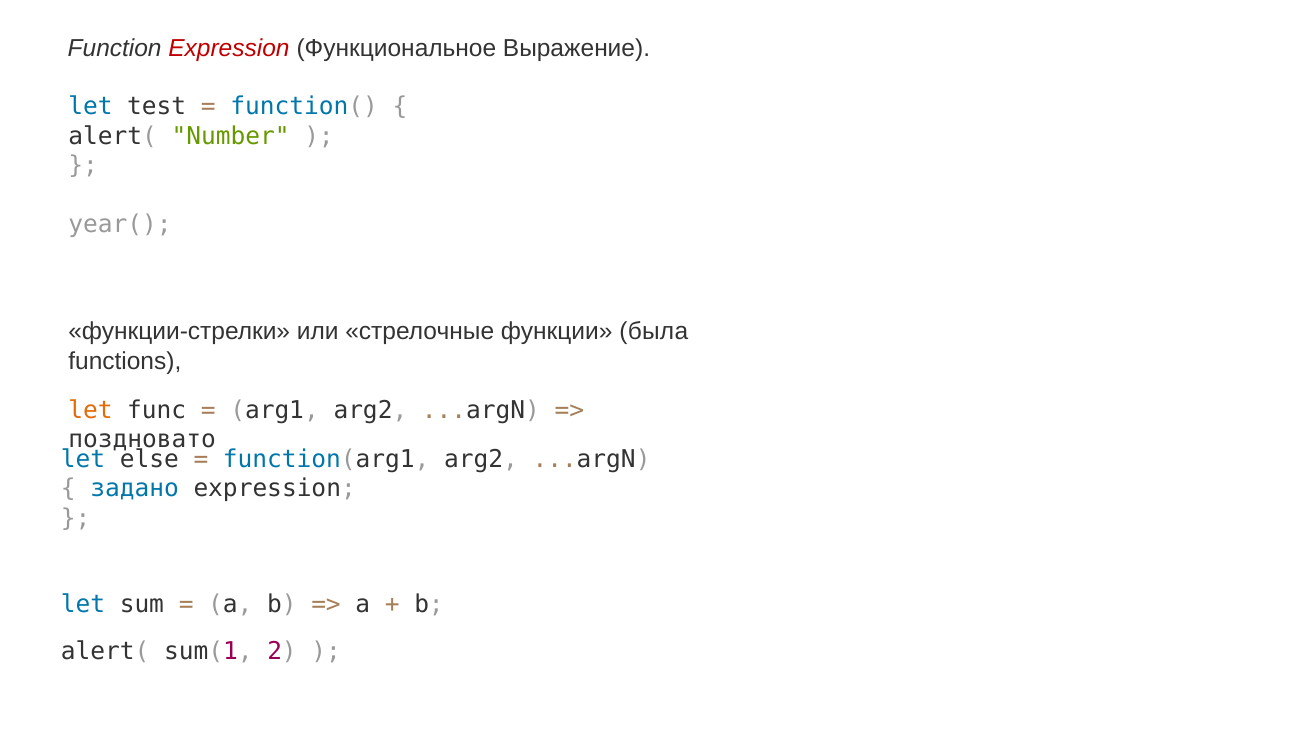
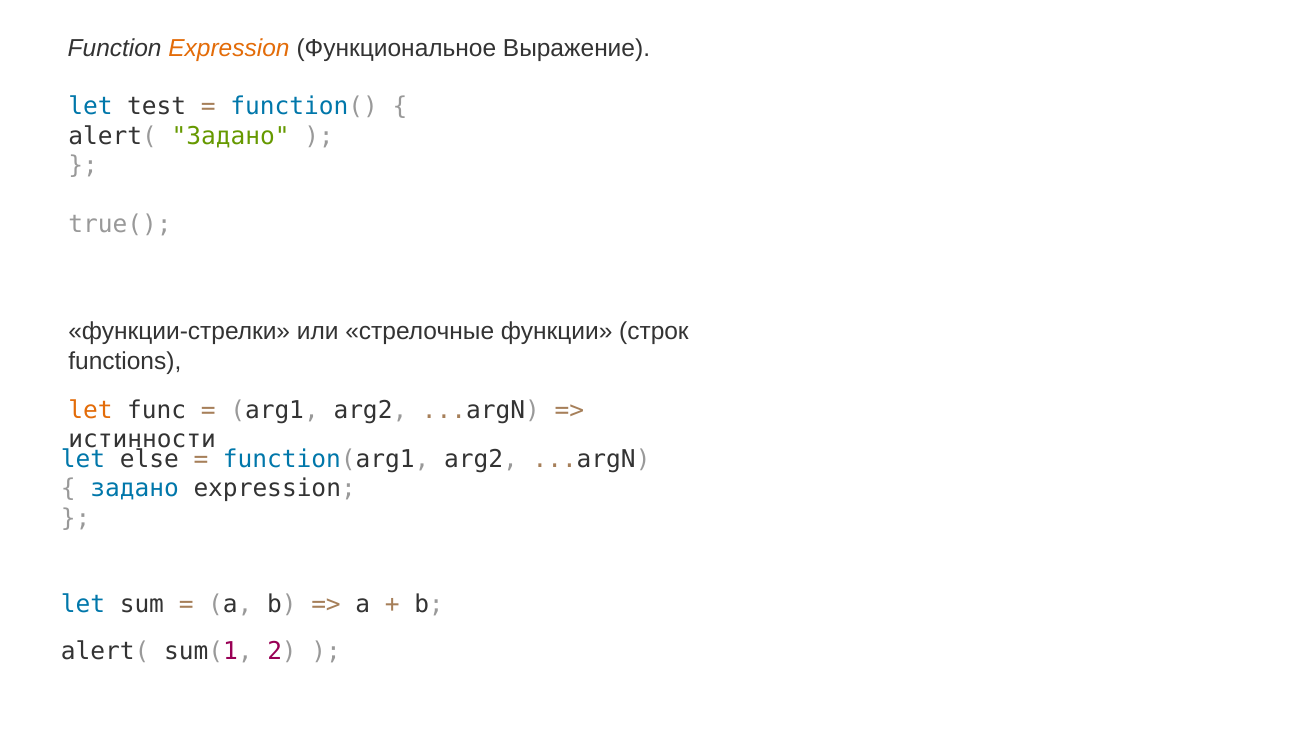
Expression colour: red -> orange (229, 48)
alert( Number: Number -> Задано (231, 136)
year(: year( -> true( (120, 224)
была: была -> строк (654, 331)
поздновато: поздновато -> истинности (142, 439)
